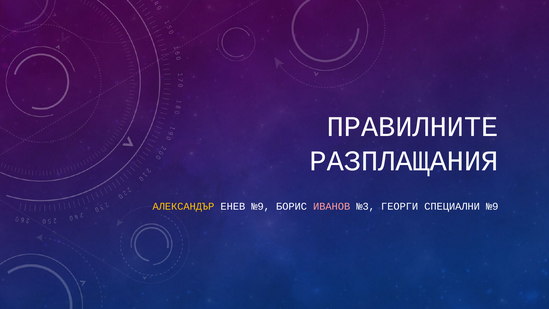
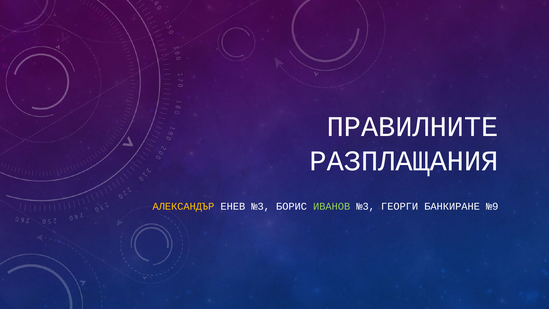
ЕНЕВ №9: №9 -> №3 (261, 206)
ИВАНОВ colour: pink -> light green (332, 206)
СПЕЦИАЛНИ: СПЕЦИАЛНИ -> БАНКИРАНЕ (452, 206)
